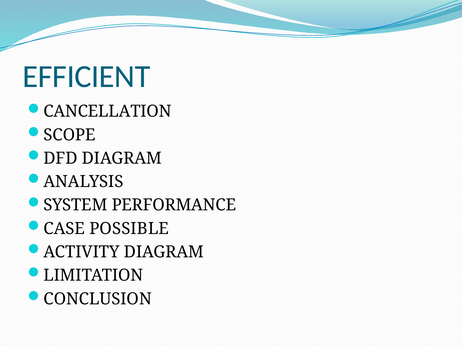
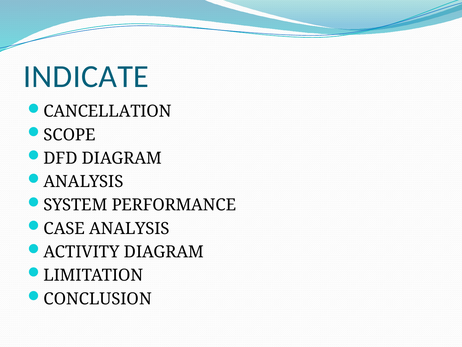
EFFICIENT: EFFICIENT -> INDICATE (86, 76)
CASE POSSIBLE: POSSIBLE -> ANALYSIS (129, 228)
